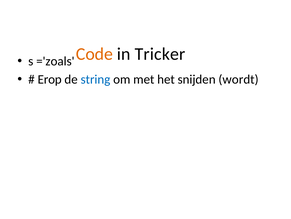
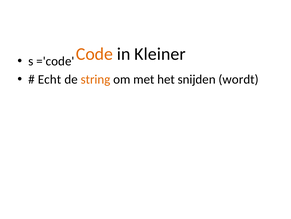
Tricker: Tricker -> Kleiner (160, 54)
='zoals: ='zoals -> ='code (55, 61)
Erop: Erop -> Echt (50, 79)
string colour: blue -> orange (95, 79)
